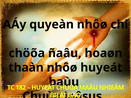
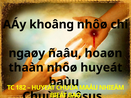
quyeàn: quyeàn -> khoâng (52, 24)
chöõa: chöõa -> ngaøy (27, 53)
